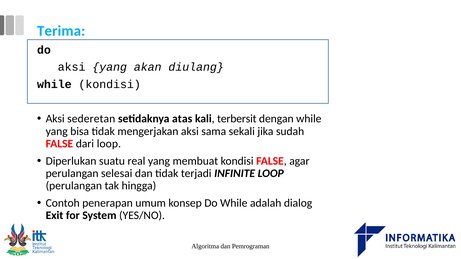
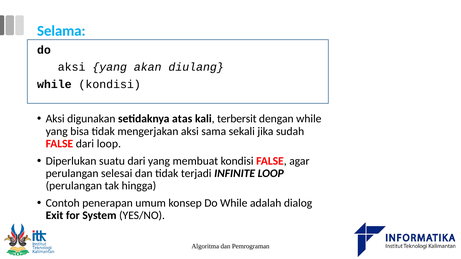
Terima: Terima -> Selama (61, 31)
sederetan: sederetan -> digunakan (91, 119)
suatu real: real -> dari (137, 161)
